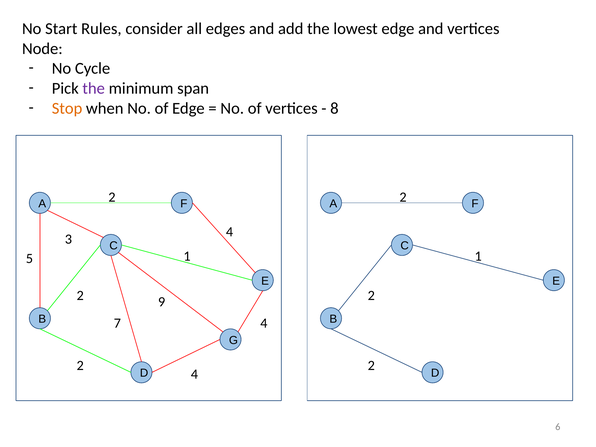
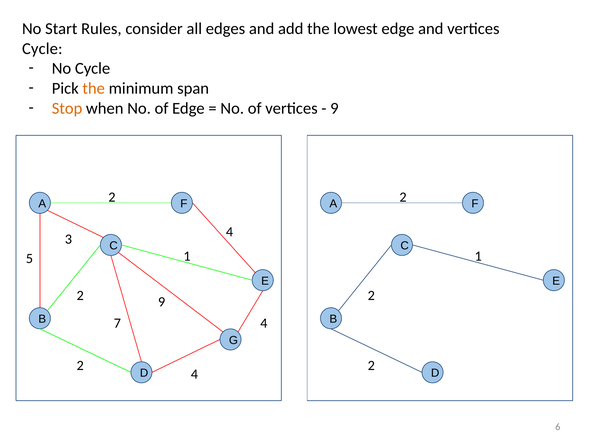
Node: Node -> Cycle (42, 49)
the colour: purple -> orange (94, 88)
8: 8 -> 9 (334, 108)
